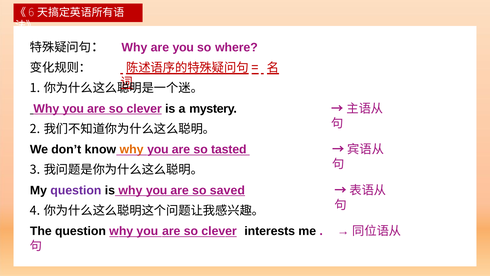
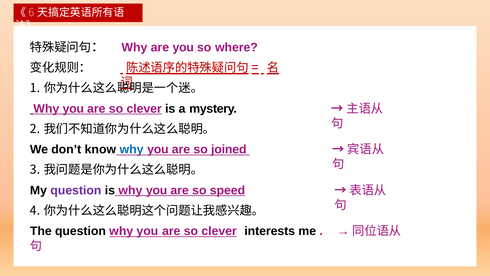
why colour: orange -> blue (132, 149)
tasted: tasted -> joined (229, 149)
saved: saved -> speed (227, 190)
